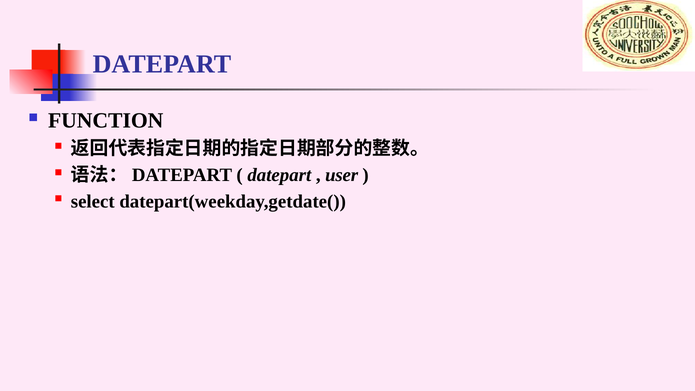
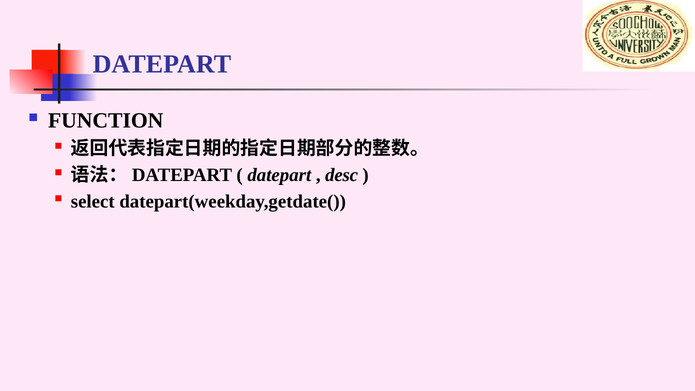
user: user -> desc (342, 175)
